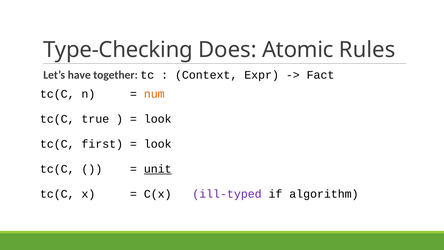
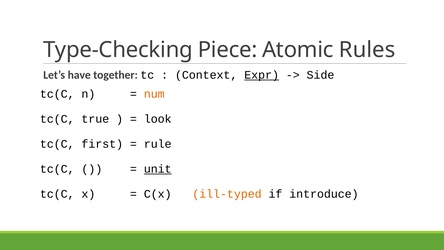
Does: Does -> Piece (228, 50)
Expr underline: none -> present (262, 75)
Fact: Fact -> Side (321, 75)
look: look -> rule (158, 144)
ill-typed colour: purple -> orange (227, 194)
algorithm: algorithm -> introduce (324, 194)
